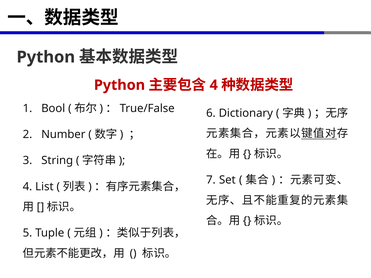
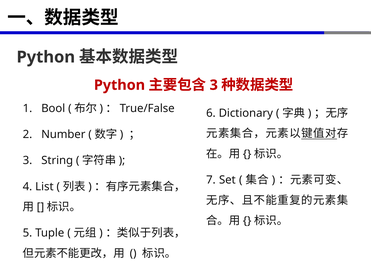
4: 4 -> 3 (214, 85)
